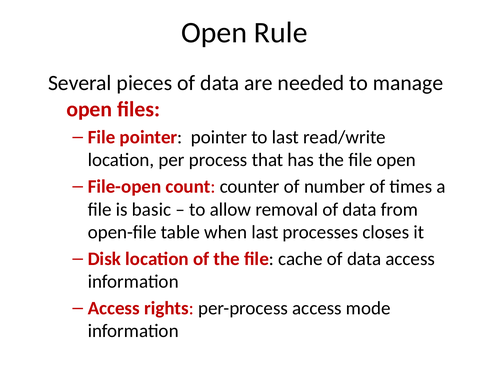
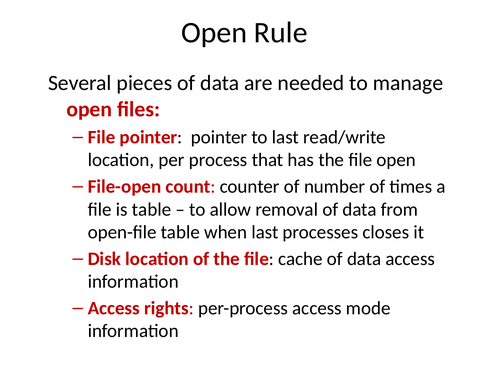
is basic: basic -> table (152, 209)
